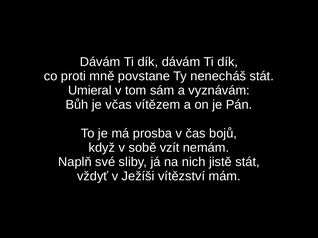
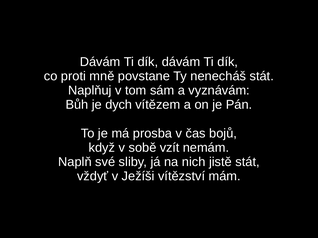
Umieral: Umieral -> Naplňuj (90, 91)
včas: včas -> dych (119, 105)
